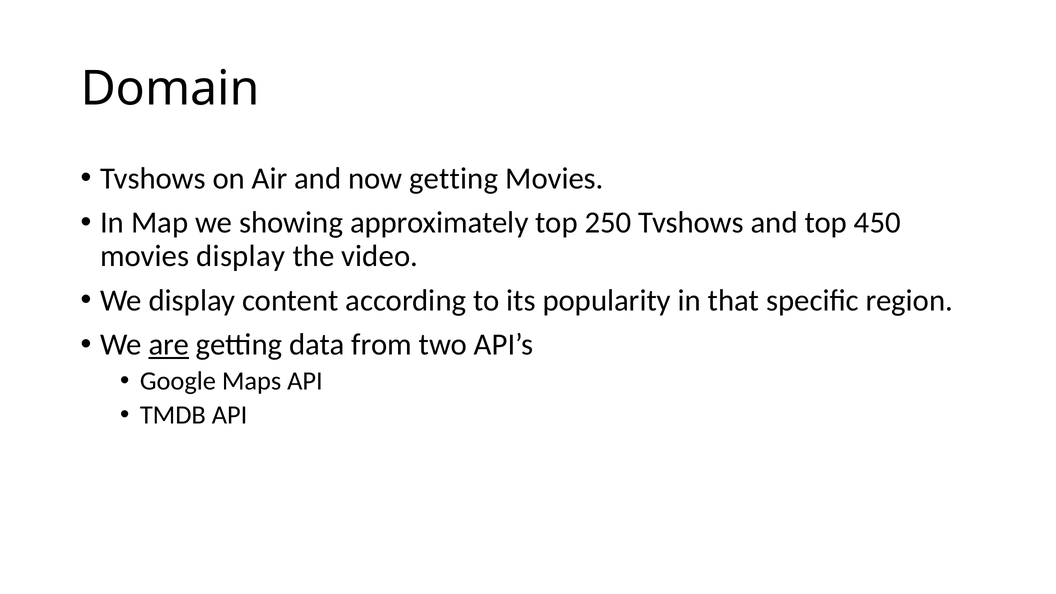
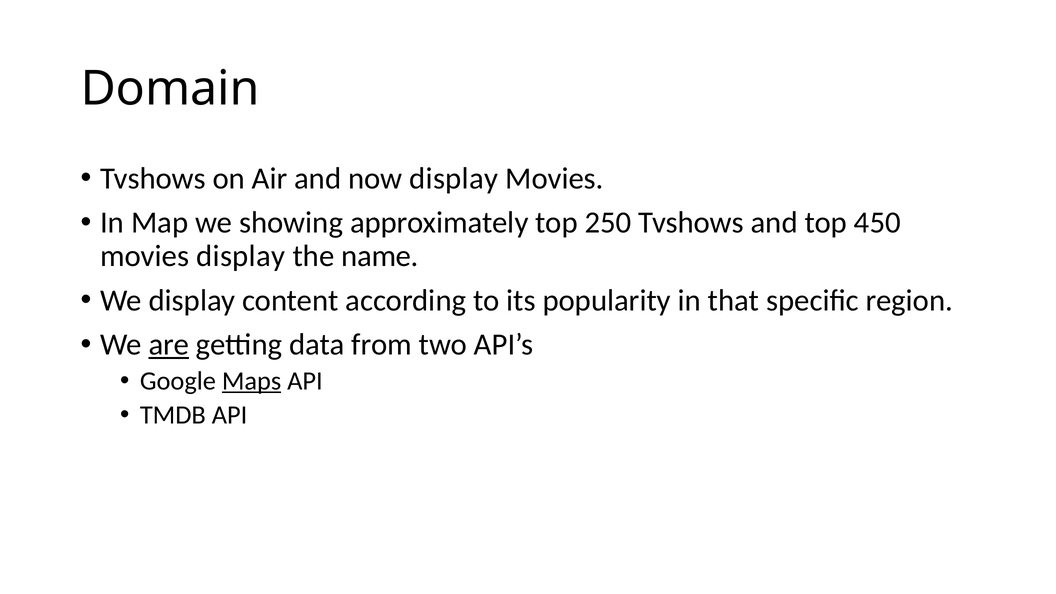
now getting: getting -> display (454, 179)
video: video -> name (380, 256)
Maps underline: none -> present (252, 381)
